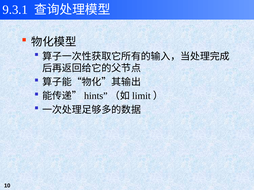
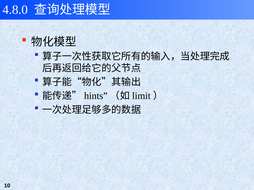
9.3.1: 9.3.1 -> 4.8.0 (15, 10)
